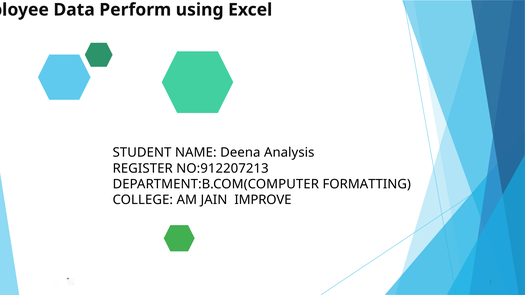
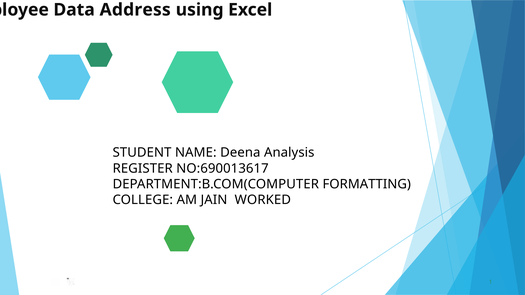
Perform: Perform -> Address (135, 10)
NO:912207213: NO:912207213 -> NO:690013617 (222, 169)
IMPROVE: IMPROVE -> WORKED (263, 200)
